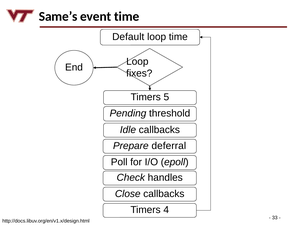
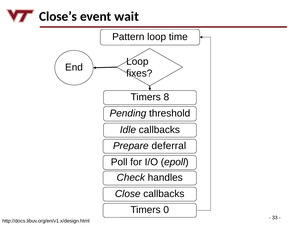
Same’s: Same’s -> Close’s (58, 16)
event time: time -> wait (127, 16)
Default: Default -> Pattern (128, 37)
5: 5 -> 8 (166, 97)
4: 4 -> 0 (166, 210)
